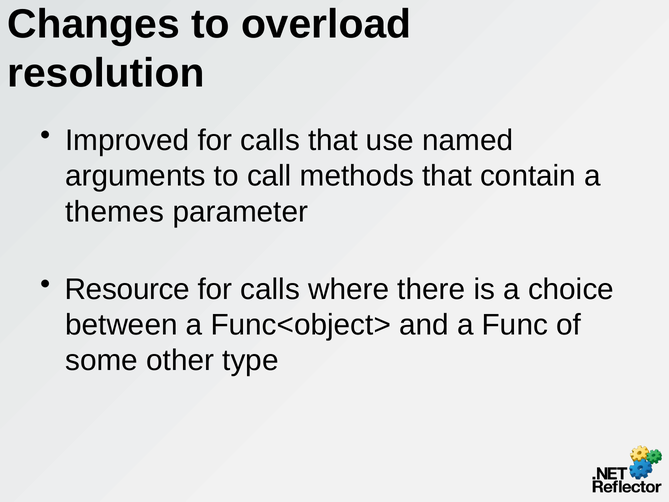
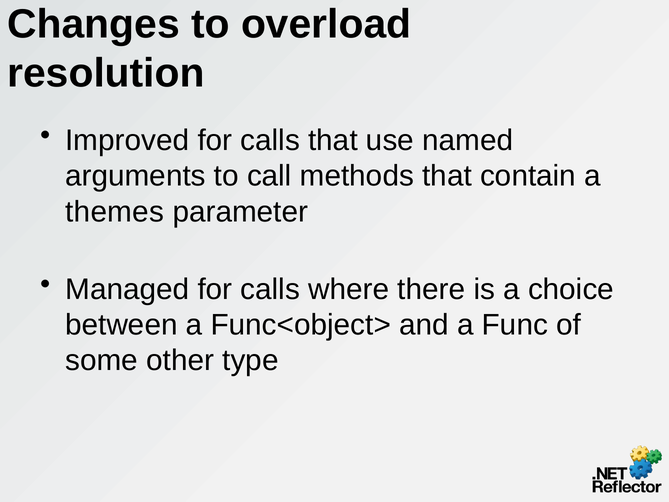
Resource: Resource -> Managed (127, 289)
